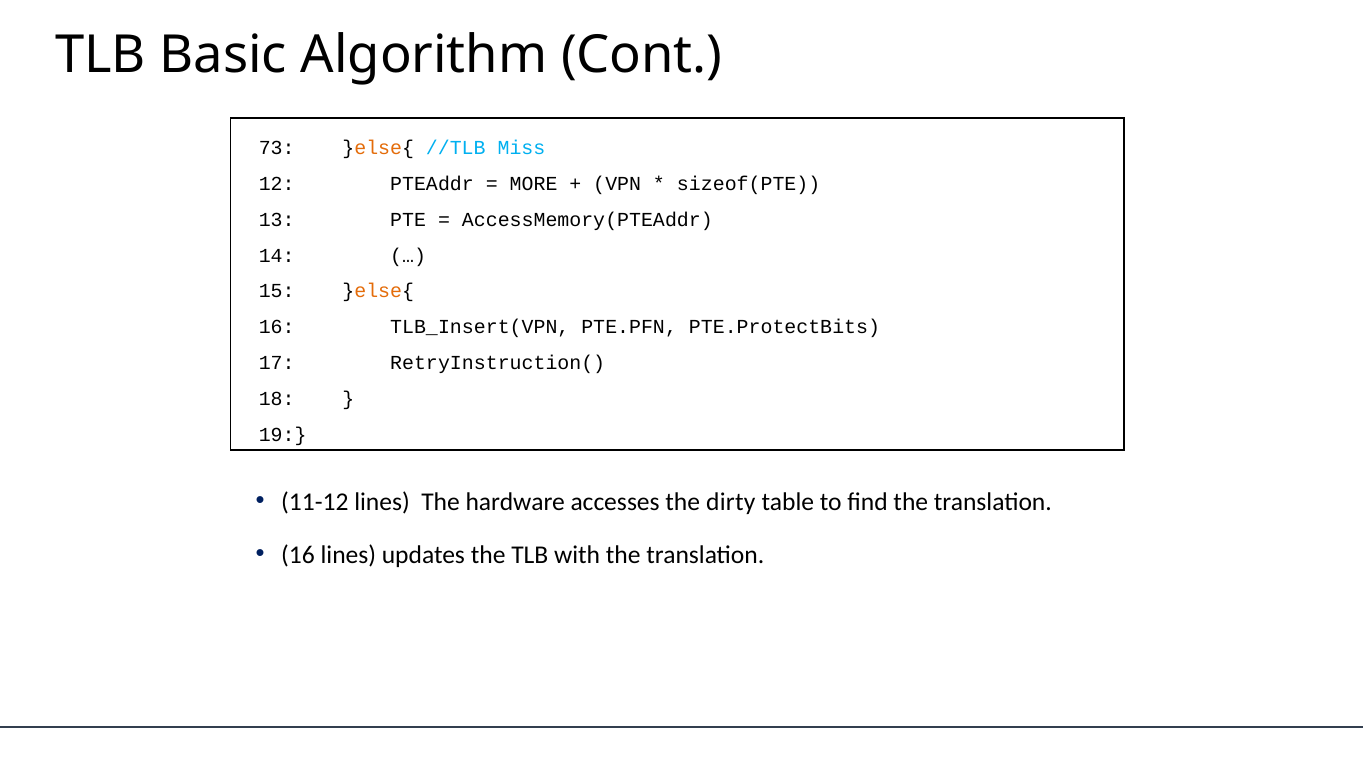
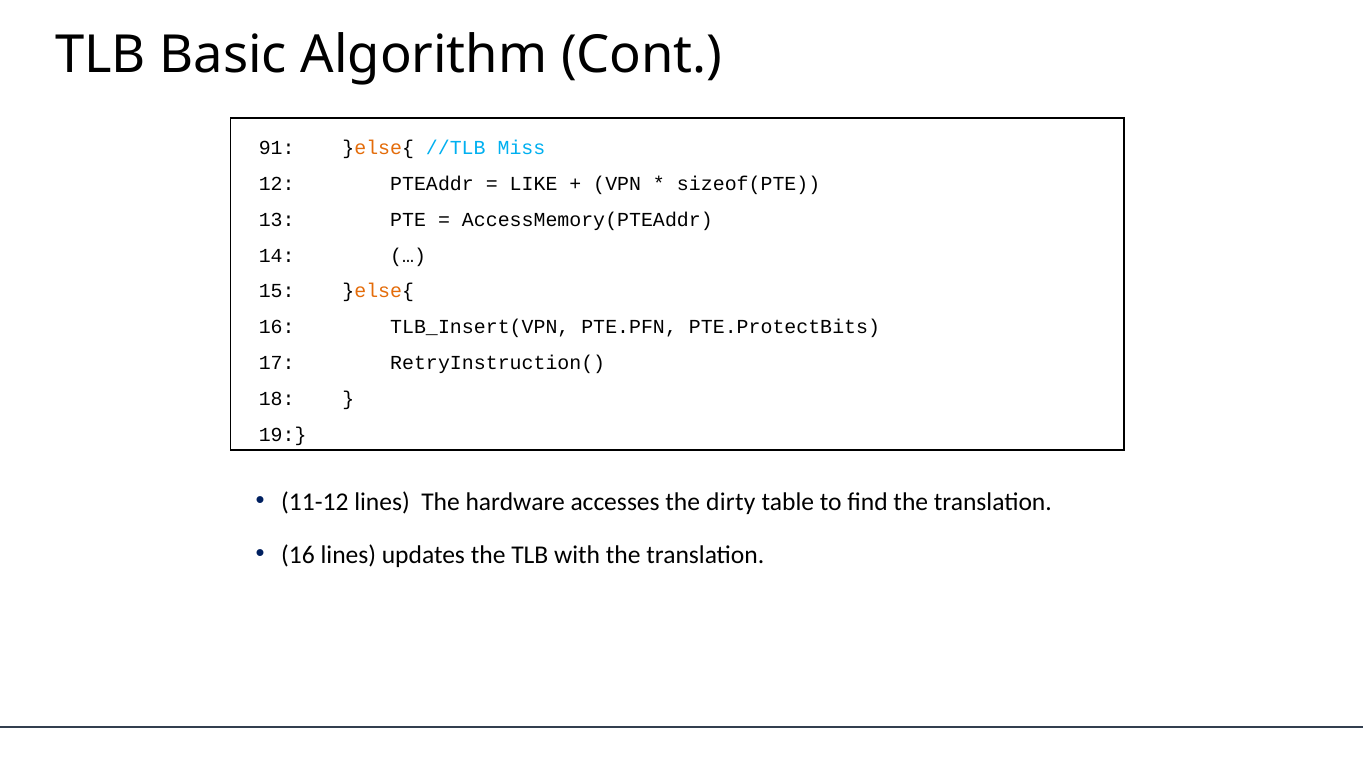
73: 73 -> 91 (277, 148)
MORE: MORE -> LIKE (534, 184)
